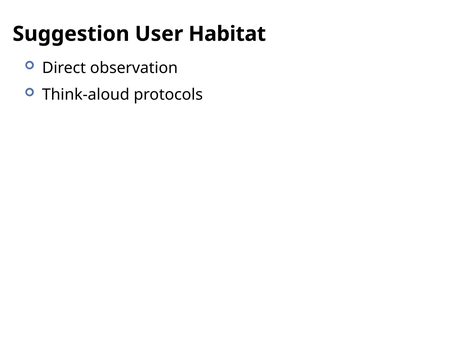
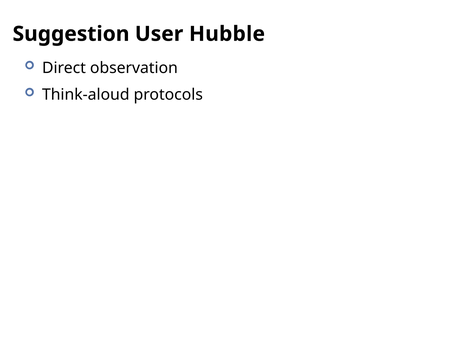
Habitat: Habitat -> Hubble (227, 34)
